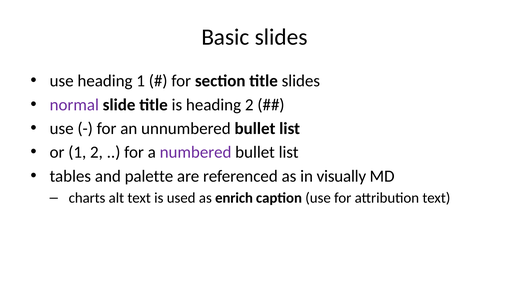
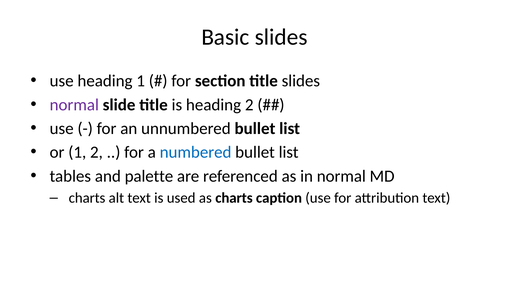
numbered colour: purple -> blue (196, 152)
in visually: visually -> normal (341, 176)
as enrich: enrich -> charts (234, 198)
